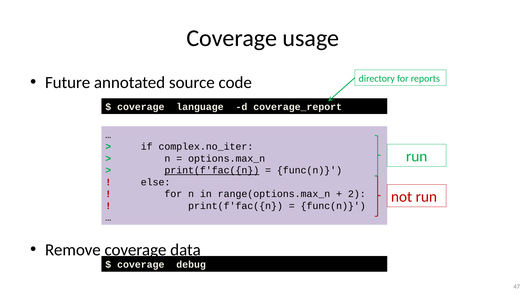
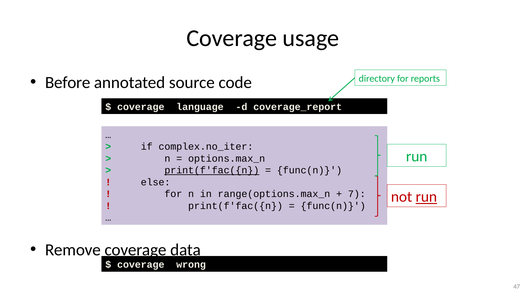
Future: Future -> Before (68, 82)
2: 2 -> 7 (357, 194)
run underline: none -> present (426, 197)
debug: debug -> wrong (191, 264)
